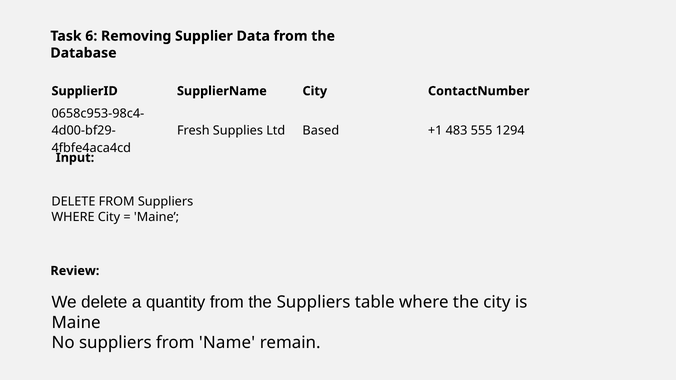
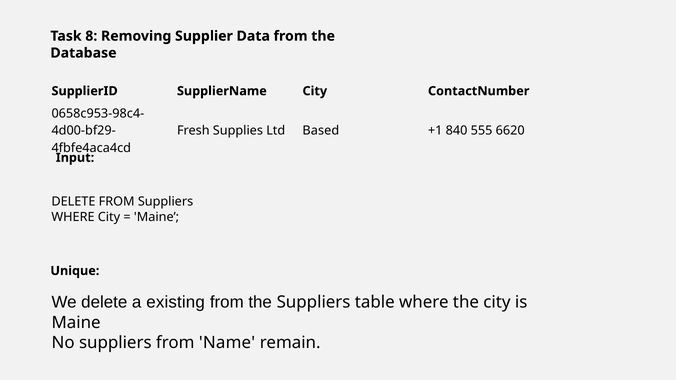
6: 6 -> 8 (91, 36)
483: 483 -> 840 (457, 131)
1294: 1294 -> 6620 (510, 131)
Review: Review -> Unique (75, 271)
quantity: quantity -> existing (176, 302)
